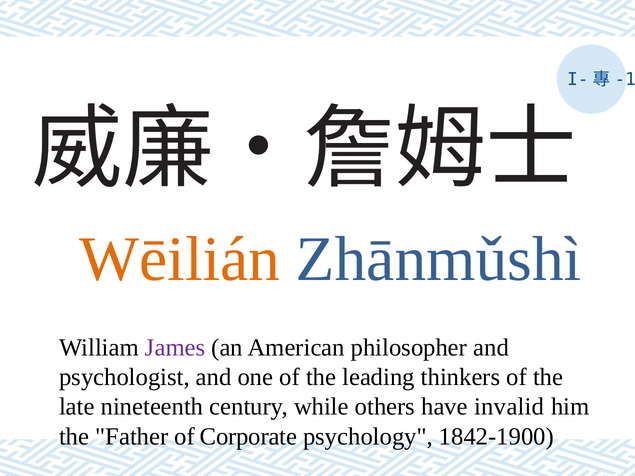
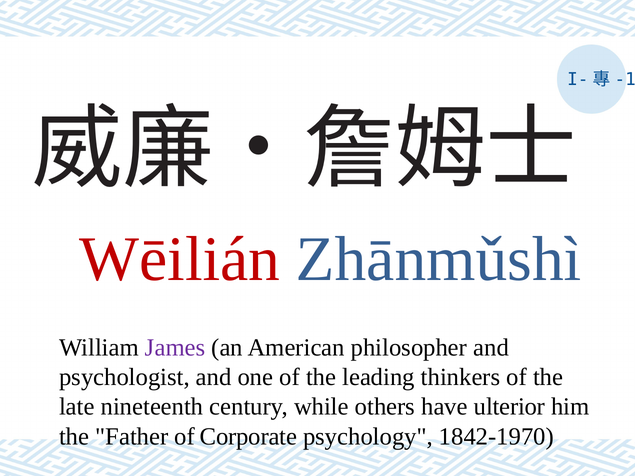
Wēilián colour: orange -> red (180, 259)
invalid: invalid -> ulterior (510, 407)
1842-1900: 1842-1900 -> 1842-1970 (496, 437)
